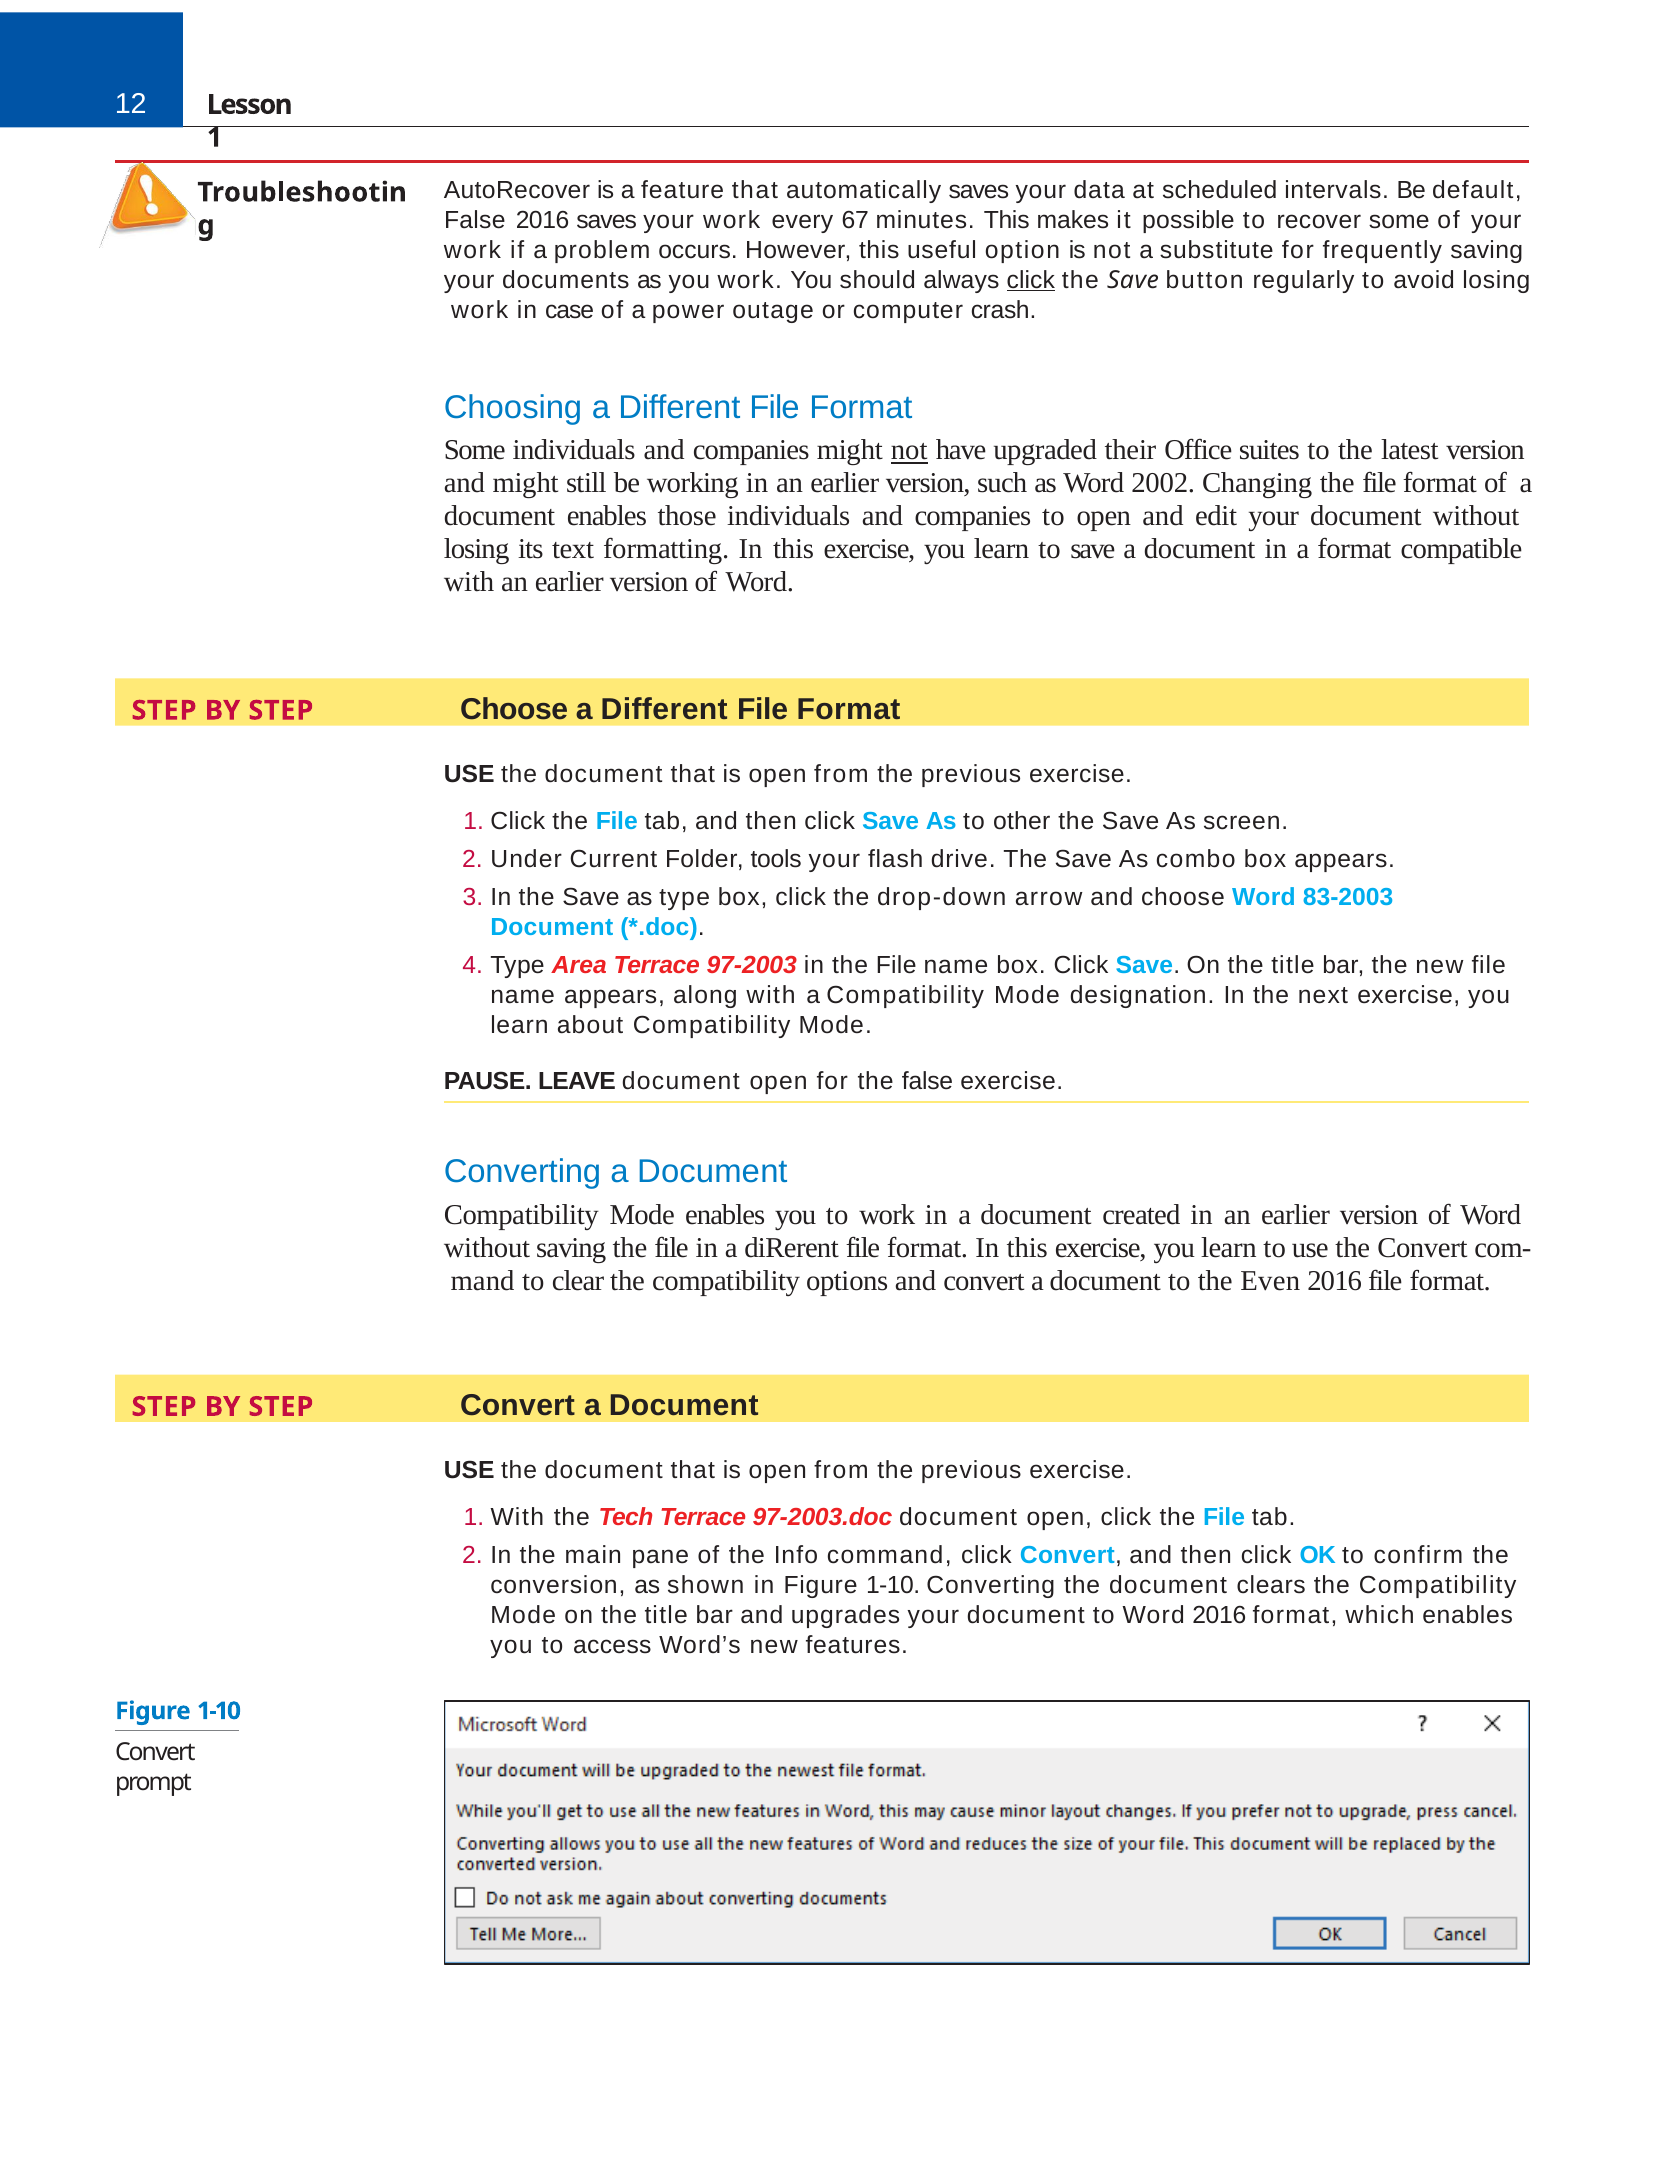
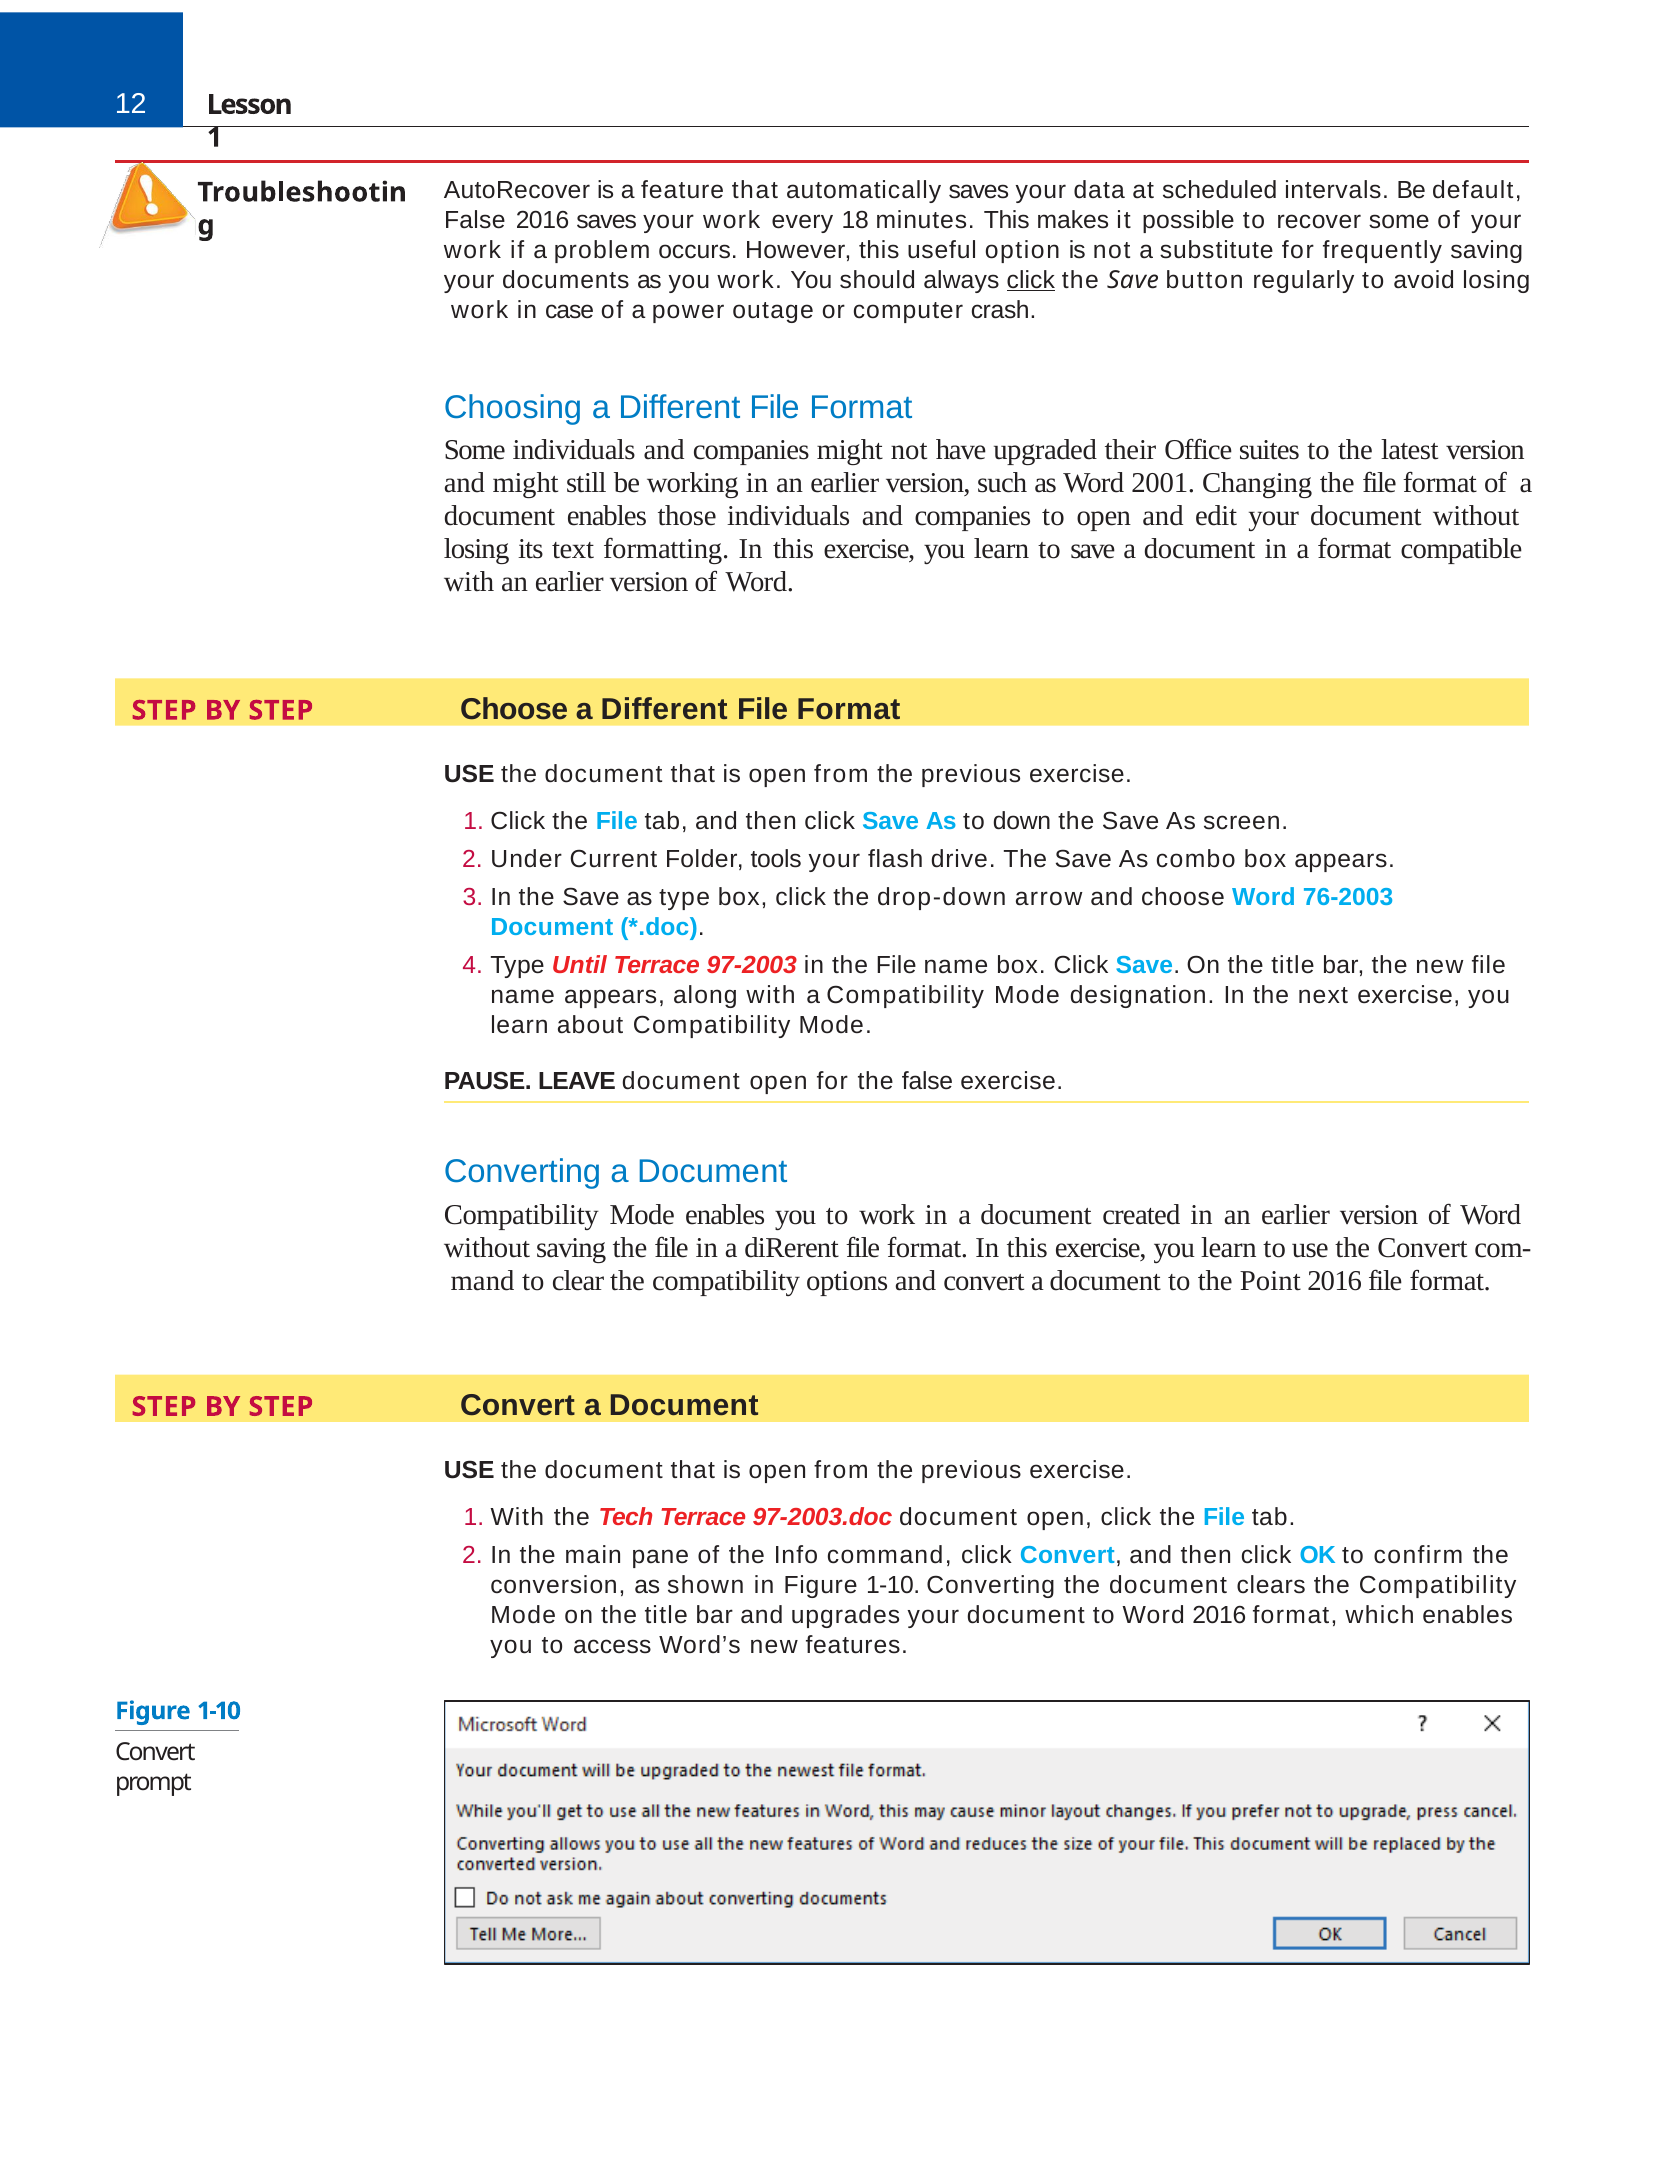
67: 67 -> 18 (855, 220)
not underline: present -> none (909, 450)
2002: 2002 -> 2001 (1163, 483)
other: other -> down (1022, 821)
83-2003: 83-2003 -> 76-2003 (1348, 897)
Area: Area -> Until (579, 965)
Even: Even -> Point (1270, 1280)
